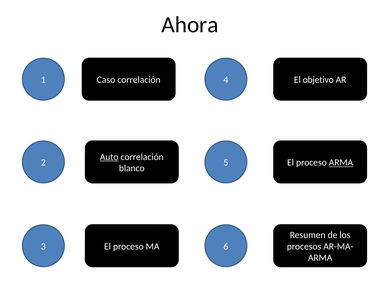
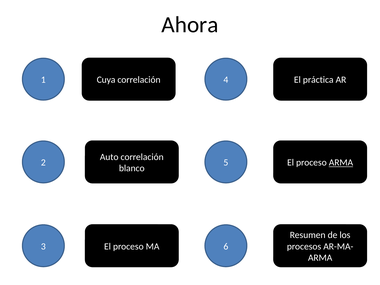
Caso: Caso -> Cuya (106, 80)
objetivo: objetivo -> práctica (318, 80)
Auto underline: present -> none (109, 157)
